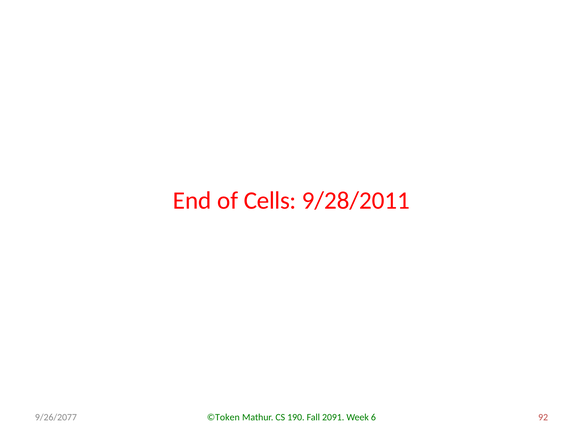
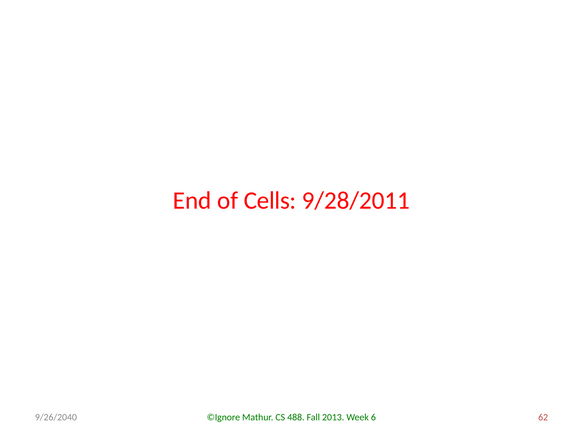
©Token: ©Token -> ©Ignore (223, 417)
190: 190 -> 488 (296, 417)
2091: 2091 -> 2013 (333, 417)
92: 92 -> 62 (543, 417)
9/26/2077: 9/26/2077 -> 9/26/2040 (56, 418)
